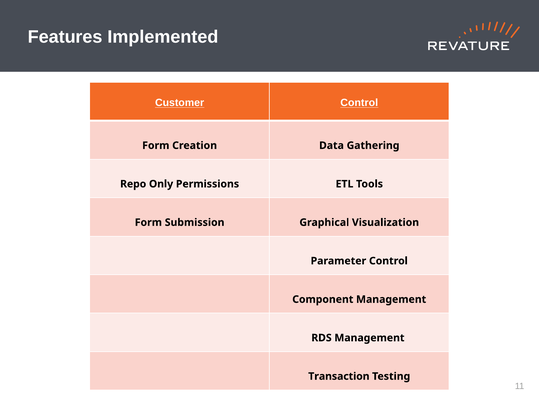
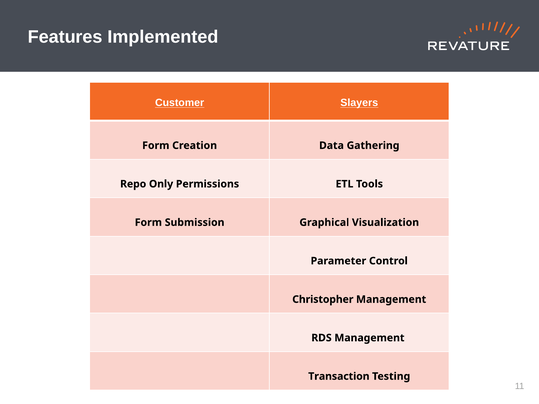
Customer Control: Control -> Slayers (359, 103)
Component: Component -> Christopher (323, 300)
